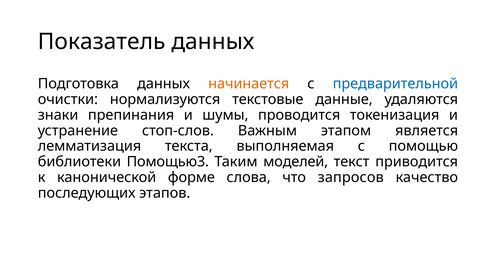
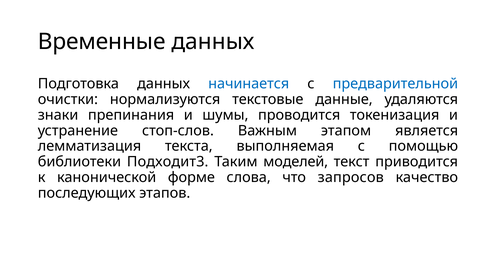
Показатель: Показатель -> Временные (102, 42)
начинается colour: orange -> blue (249, 84)
Помощью3: Помощью3 -> Подходит3 (168, 162)
